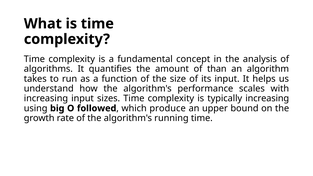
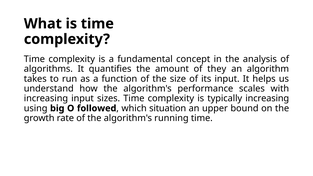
than: than -> they (217, 69)
produce: produce -> situation (168, 108)
